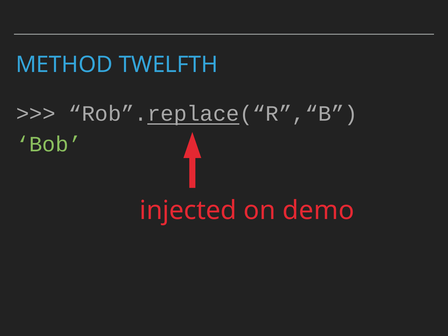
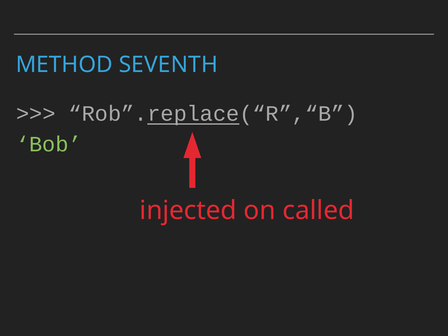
TWELFTH: TWELFTH -> SEVENTH (168, 65)
demo: demo -> called (318, 211)
